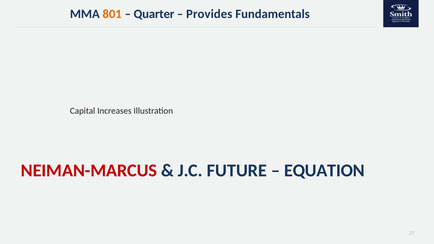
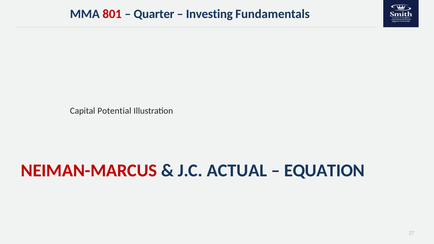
801 colour: orange -> red (112, 14)
Provides: Provides -> Investing (209, 14)
Increases: Increases -> Potential (114, 111)
FUTURE: FUTURE -> ACTUAL (237, 171)
